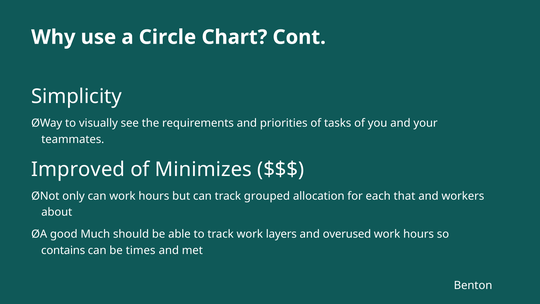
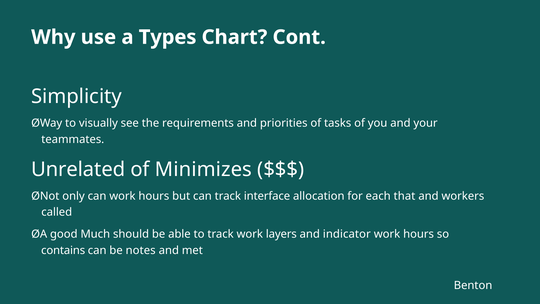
Circle: Circle -> Types (168, 37)
Improved: Improved -> Unrelated (78, 169)
grouped: grouped -> interface (267, 196)
about: about -> called (57, 212)
overused: overused -> indicator (347, 234)
times: times -> notes (141, 250)
